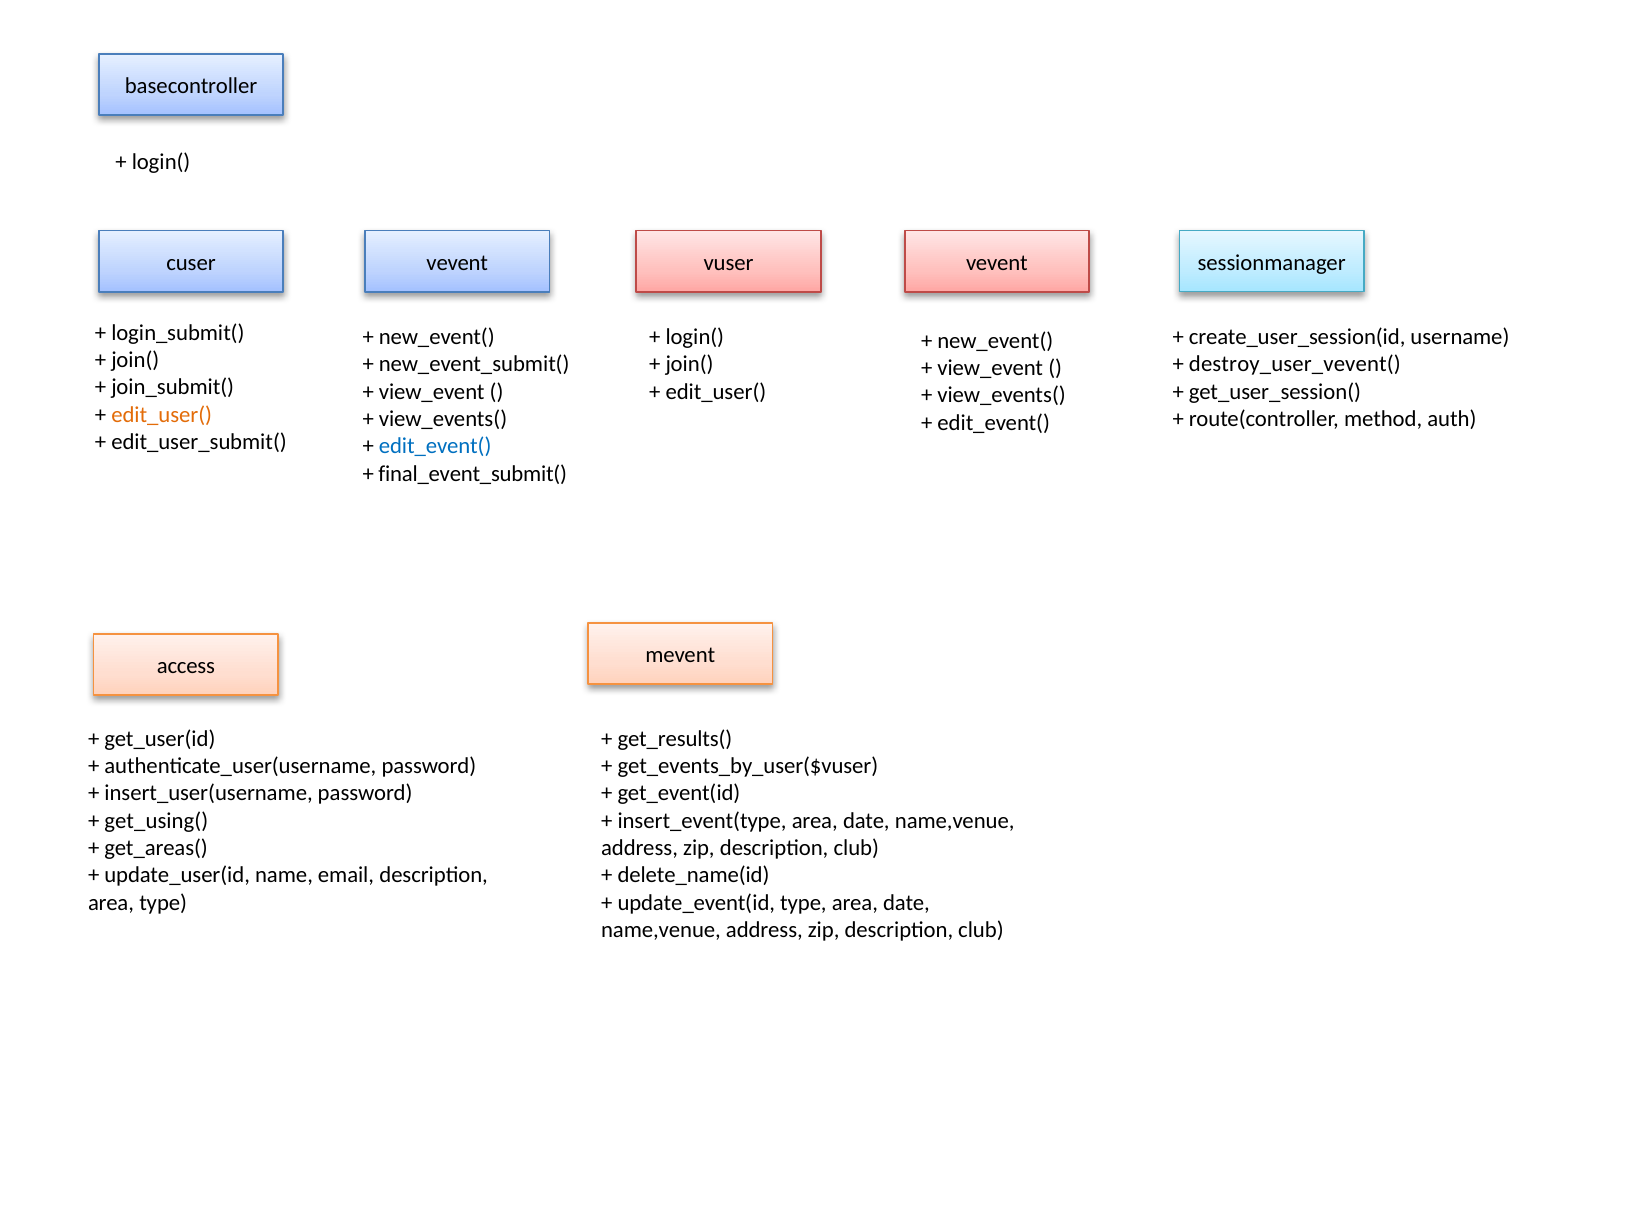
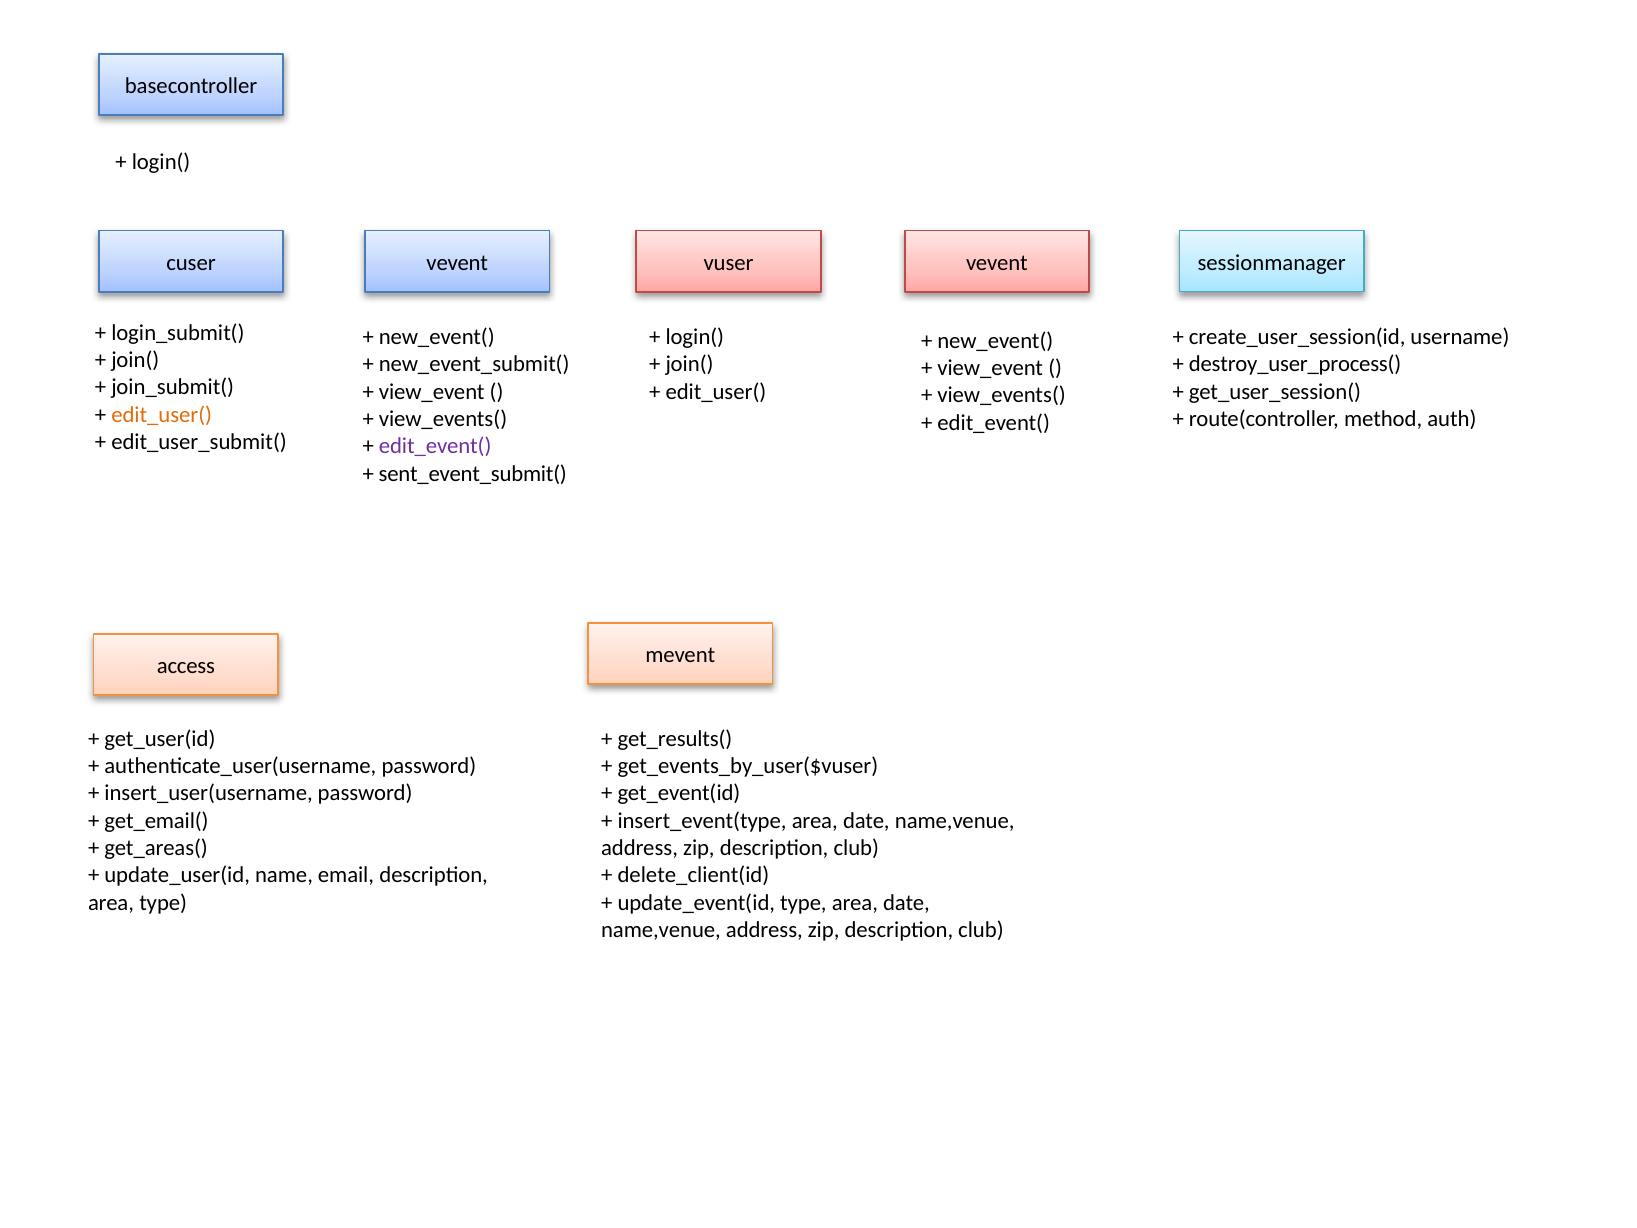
destroy_user_vevent(: destroy_user_vevent( -> destroy_user_process( (1295, 364)
edit_event( colour: blue -> purple (435, 446)
final_event_submit(: final_event_submit( -> sent_event_submit( (473, 473)
get_using(: get_using( -> get_email( (156, 820)
delete_name(id: delete_name(id -> delete_client(id (693, 875)
